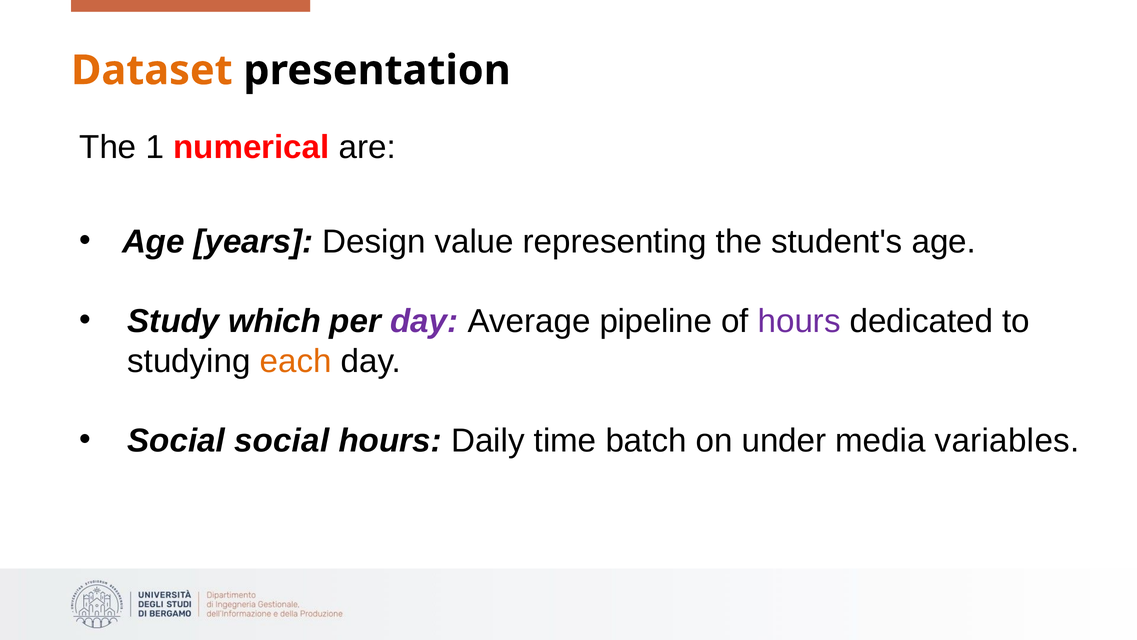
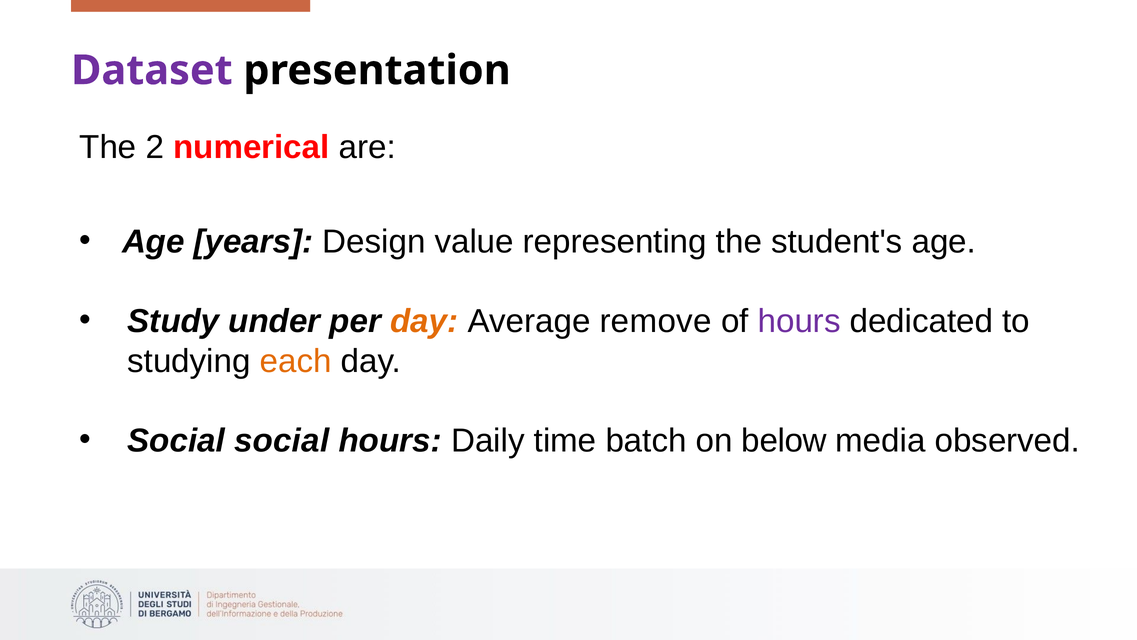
Dataset colour: orange -> purple (152, 70)
1: 1 -> 2 (155, 147)
which: which -> under (274, 321)
day colour: purple -> orange (424, 321)
pipeline: pipeline -> remove (656, 321)
under: under -> below (784, 440)
variables: variables -> observed (1007, 440)
